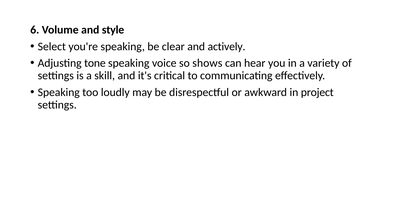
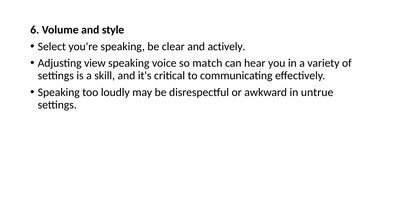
tone: tone -> view (95, 63)
shows: shows -> match (207, 63)
project: project -> untrue (317, 92)
